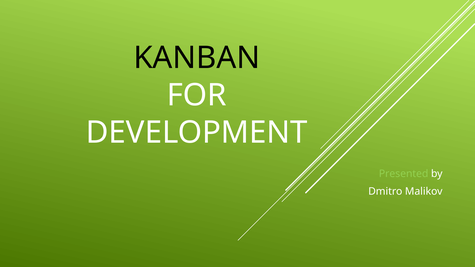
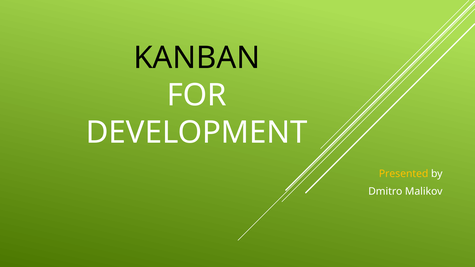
Presented colour: light green -> yellow (404, 174)
